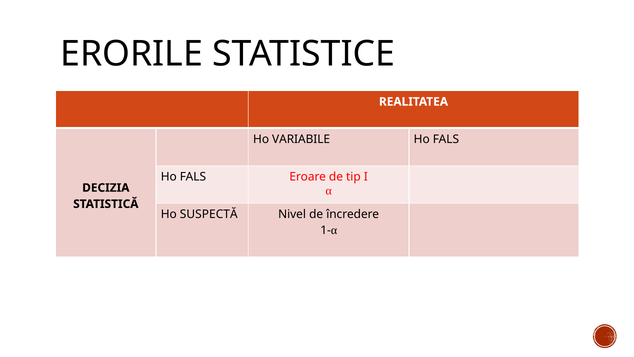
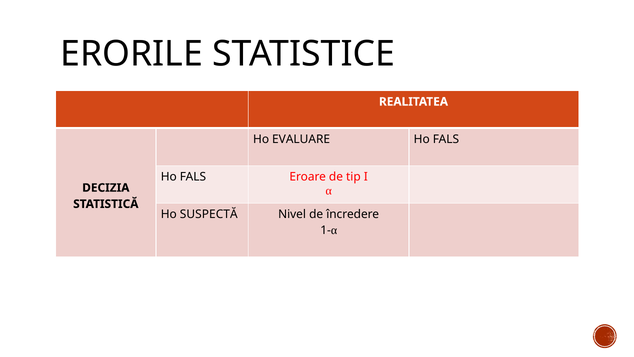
VARIABILE: VARIABILE -> EVALUARE (301, 139)
